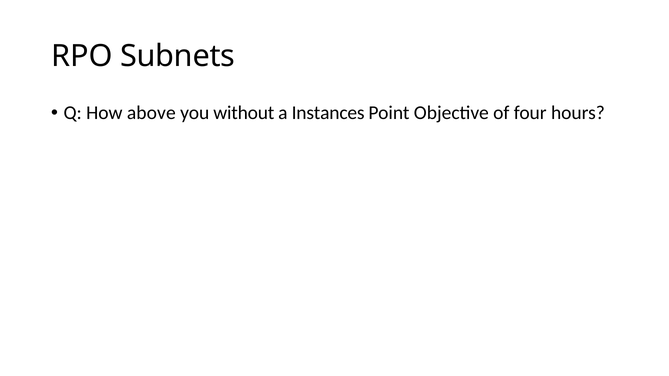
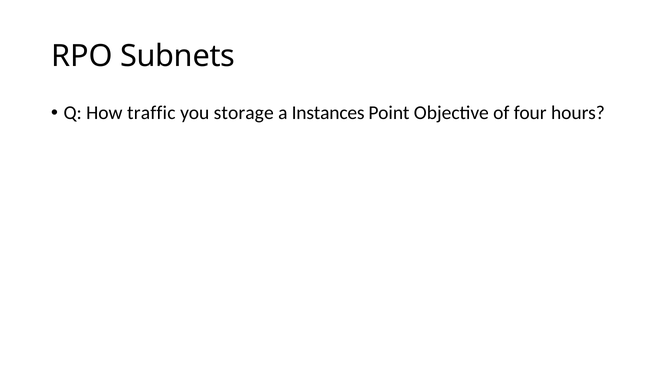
above: above -> traffic (151, 113)
without: without -> storage (244, 113)
